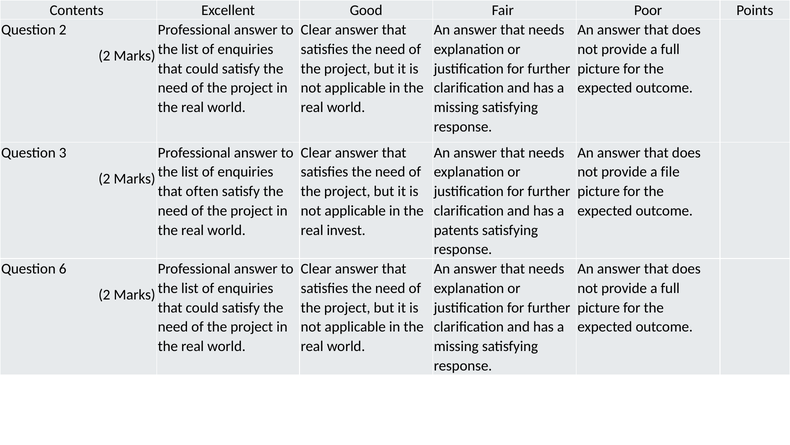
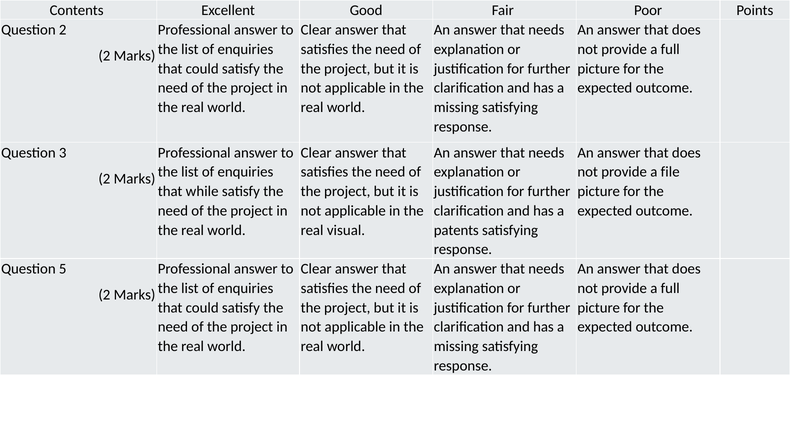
often: often -> while (202, 191)
invest: invest -> visual (346, 230)
6: 6 -> 5 (63, 269)
